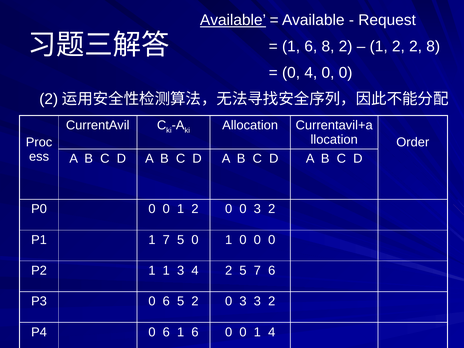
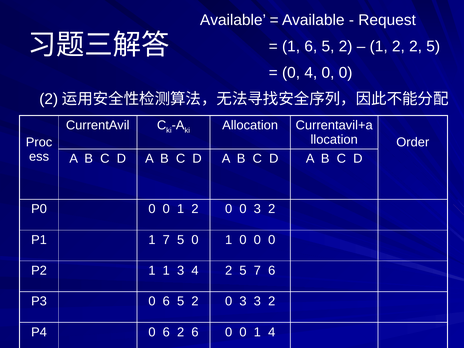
Available underline: present -> none (233, 20)
1 6 8: 8 -> 5 (328, 46)
2 2 8: 8 -> 5 (433, 46)
6 1: 1 -> 2 (181, 332)
